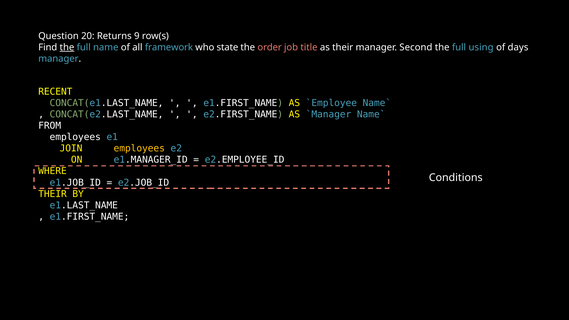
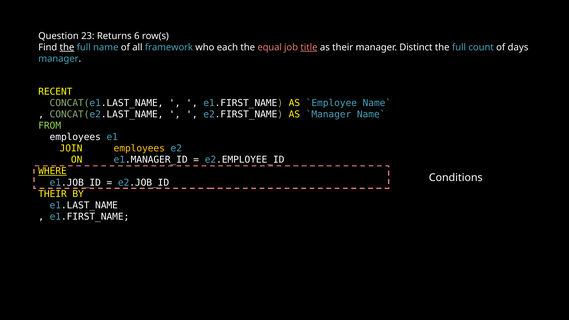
20: 20 -> 23 (88, 36)
9: 9 -> 6 (137, 36)
state: state -> each (227, 47)
order: order -> equal (270, 47)
title underline: none -> present (309, 47)
Second: Second -> Distinct (416, 47)
using: using -> count (481, 47)
FROM colour: white -> light green (50, 126)
WHERE underline: none -> present (53, 171)
